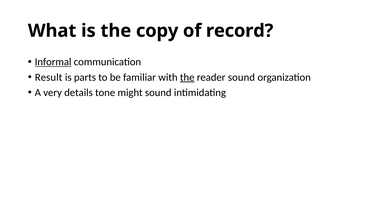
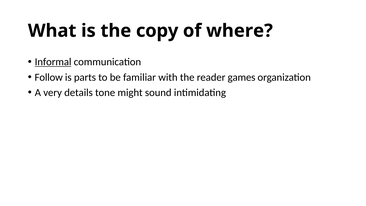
record: record -> where (240, 31)
Result: Result -> Follow (49, 77)
the underline: present -> none (187, 77)
reader sound: sound -> games (242, 77)
